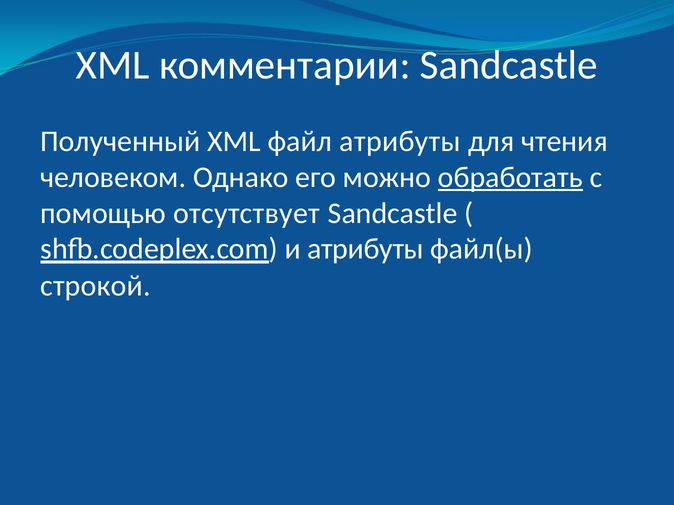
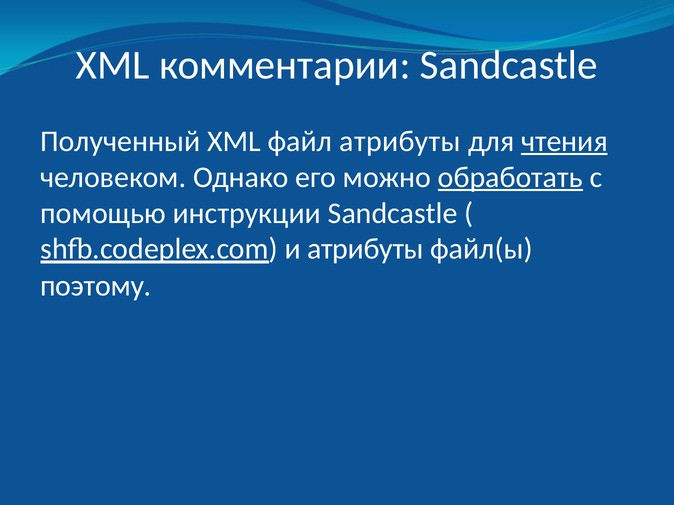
чтения underline: none -> present (564, 141)
отсутствует: отсутствует -> инструкции (247, 213)
строкой: строкой -> поэтому (96, 286)
